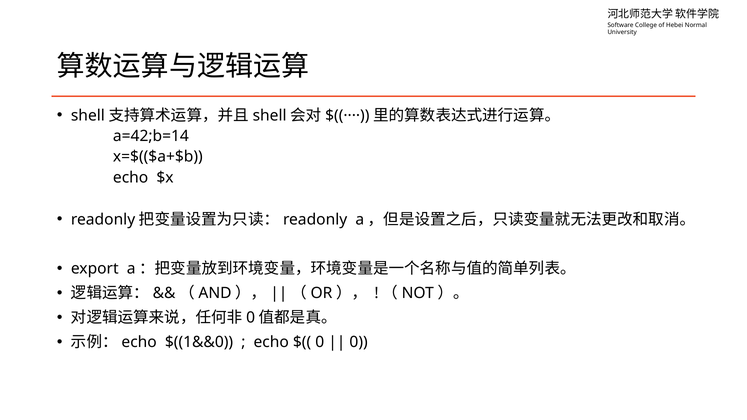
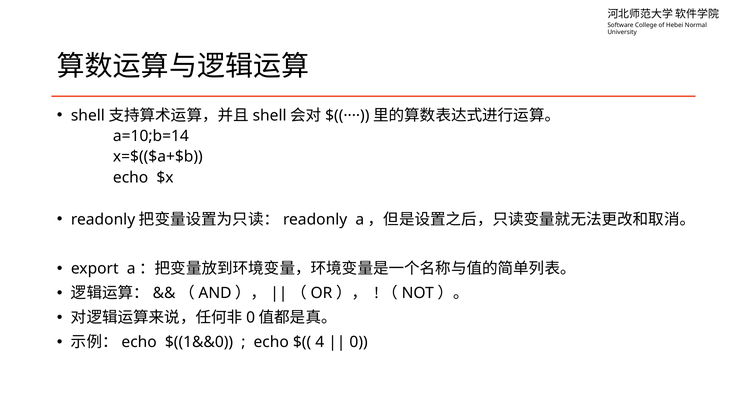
a=42;b=14: a=42;b=14 -> a=10;b=14 (151, 136)
0: 0 -> 4 (320, 342)
